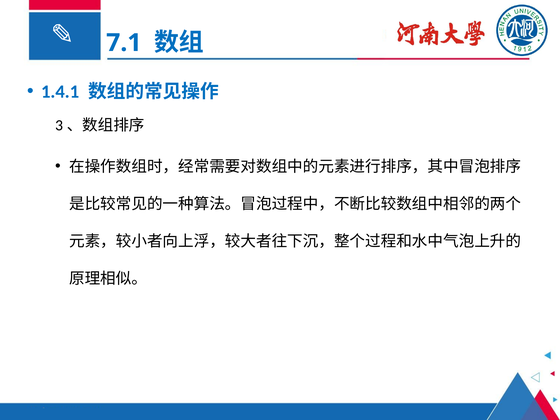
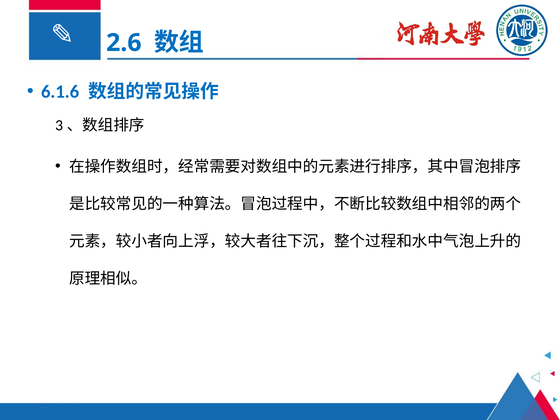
7.1: 7.1 -> 2.6 (124, 43)
1.4.1: 1.4.1 -> 6.1.6 (60, 92)
